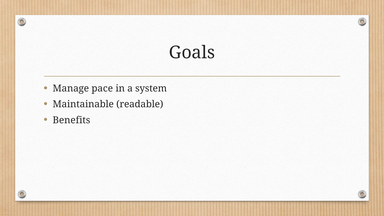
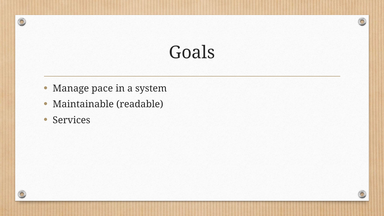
Benefits: Benefits -> Services (71, 120)
